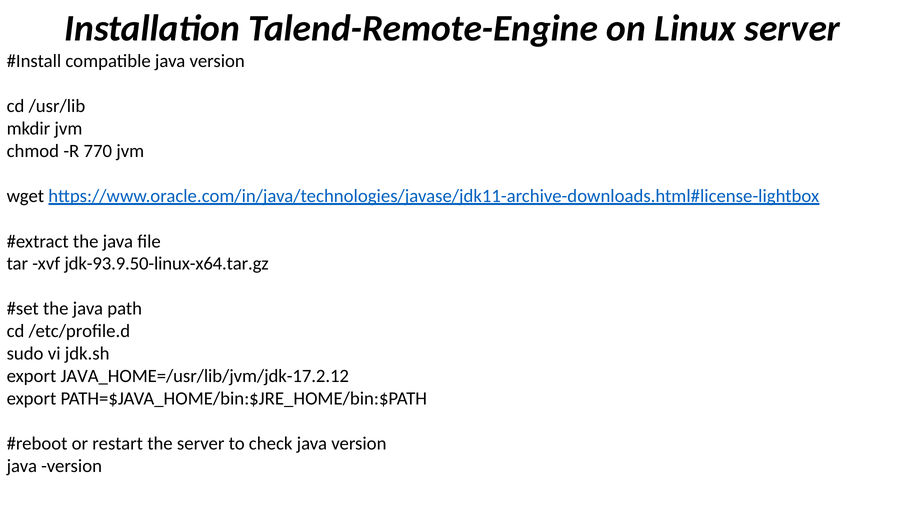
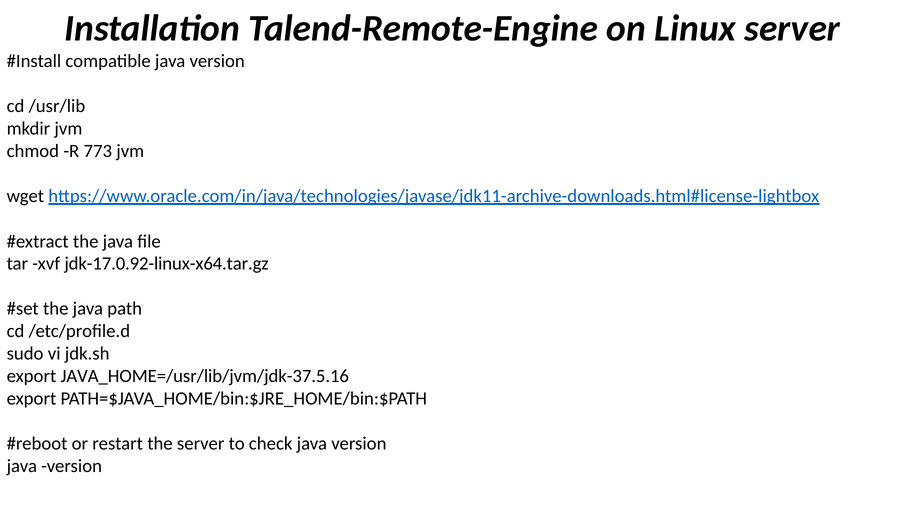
770: 770 -> 773 (98, 151)
jdk-93.9.50-linux-x64.tar.gz: jdk-93.9.50-linux-x64.tar.gz -> jdk-17.0.92-linux-x64.tar.gz (167, 264)
JAVA_HOME=/usr/lib/jvm/jdk-17.2.12: JAVA_HOME=/usr/lib/jvm/jdk-17.2.12 -> JAVA_HOME=/usr/lib/jvm/jdk-37.5.16 (205, 376)
